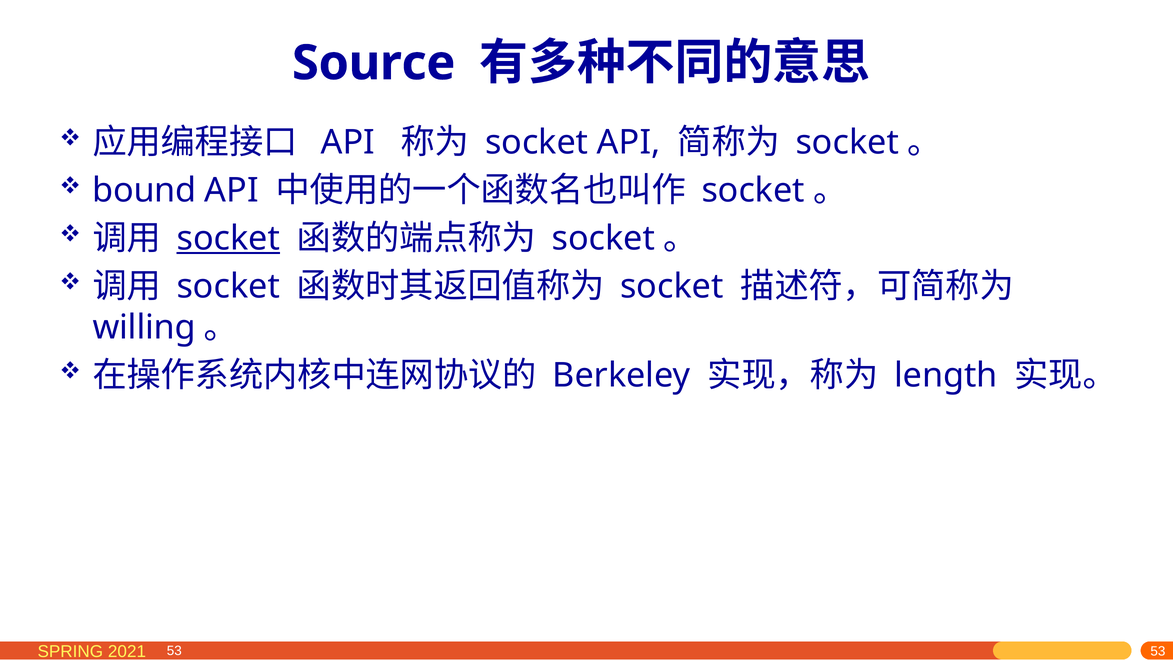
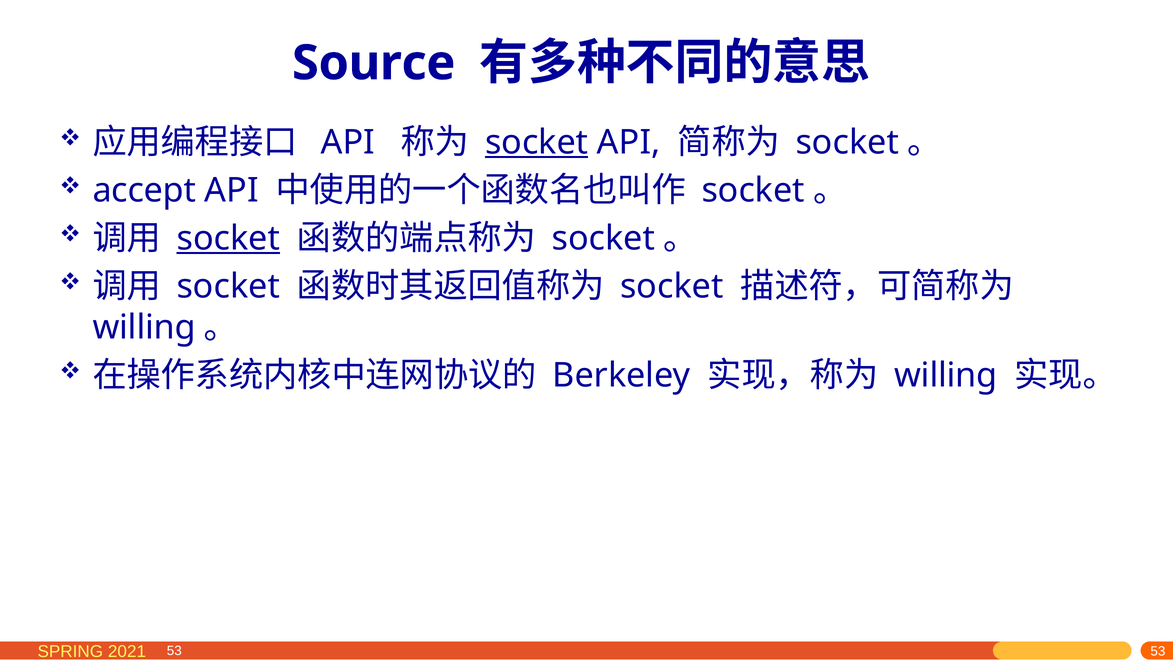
socket underline: none -> present (537, 142)
bound: bound -> accept (144, 190)
length: length -> willing (946, 375)
